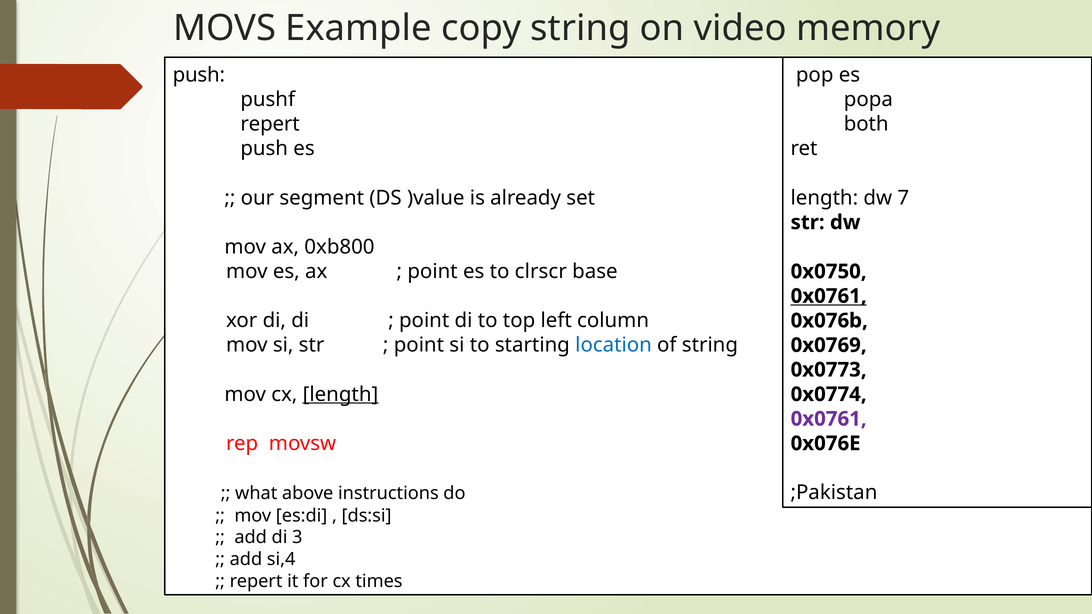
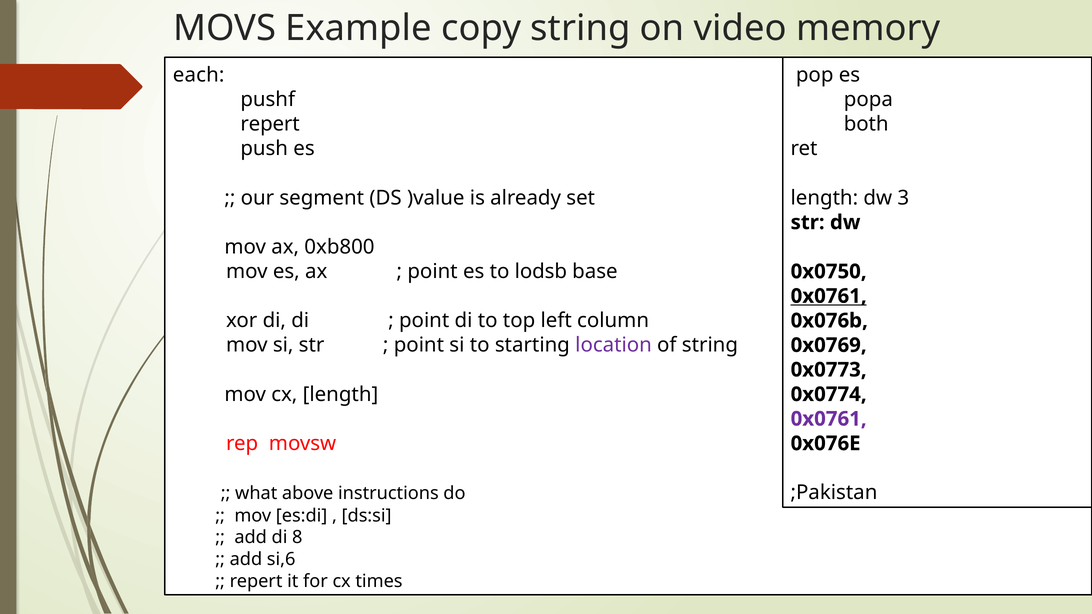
push: push -> each (199, 75)
7: 7 -> 3 (903, 198)
clrscr: clrscr -> lodsb (541, 272)
location colour: blue -> purple (614, 345)
length underline: present -> none (340, 394)
3: 3 -> 8 (297, 538)
si,4: si,4 -> si,6 (281, 559)
